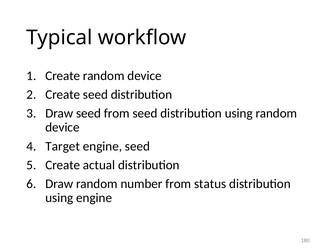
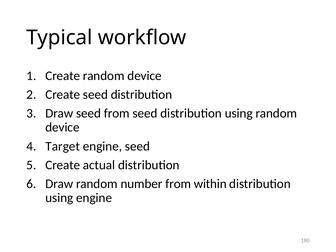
status: status -> within (210, 184)
